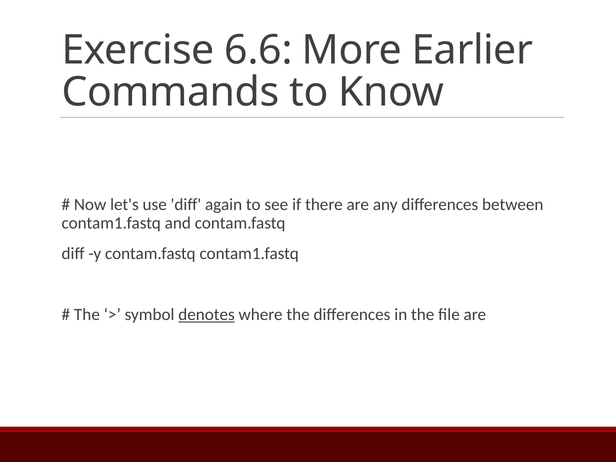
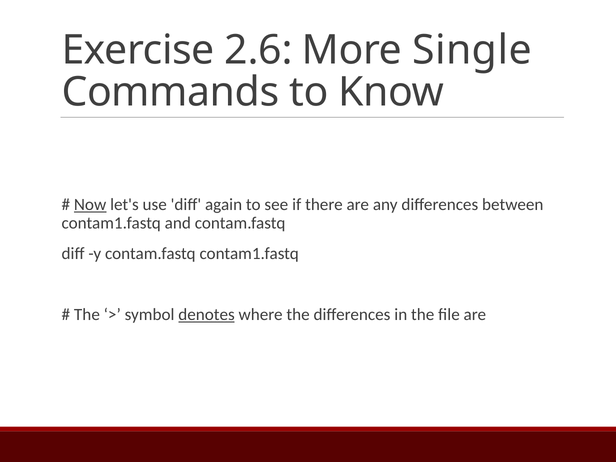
6.6: 6.6 -> 2.6 (258, 50)
Earlier: Earlier -> Single (472, 50)
Now underline: none -> present (90, 205)
